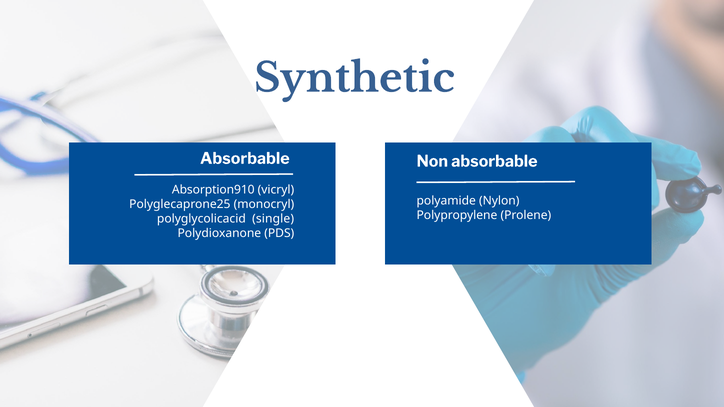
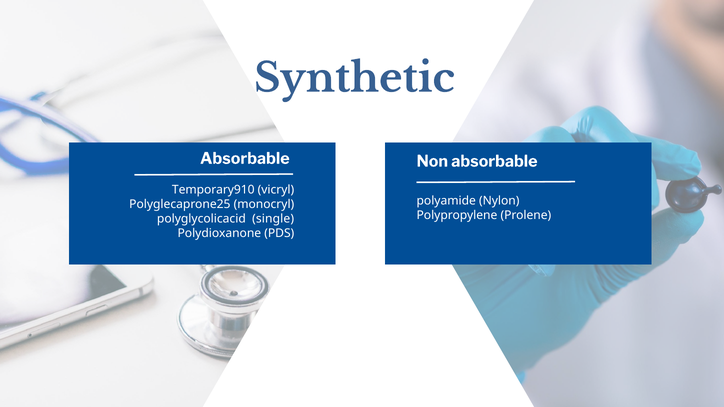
Absorption910: Absorption910 -> Temporary910 (213, 190)
